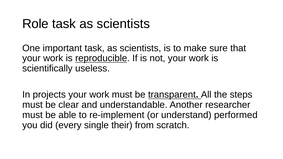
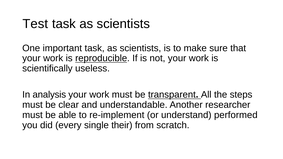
Role: Role -> Test (35, 24)
projects: projects -> analysis (49, 95)
